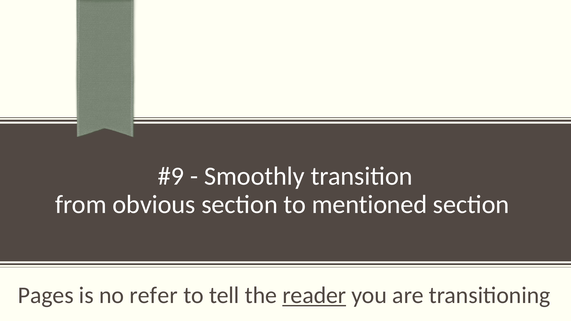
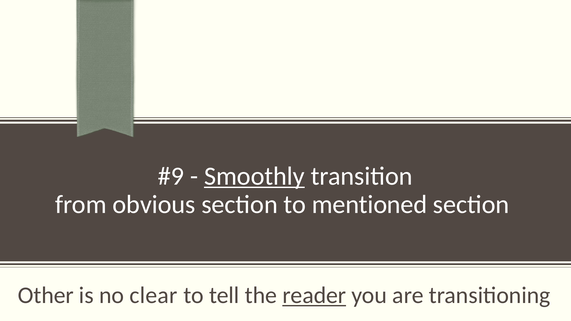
Smoothly underline: none -> present (254, 176)
Pages: Pages -> Other (46, 296)
refer: refer -> clear (154, 296)
